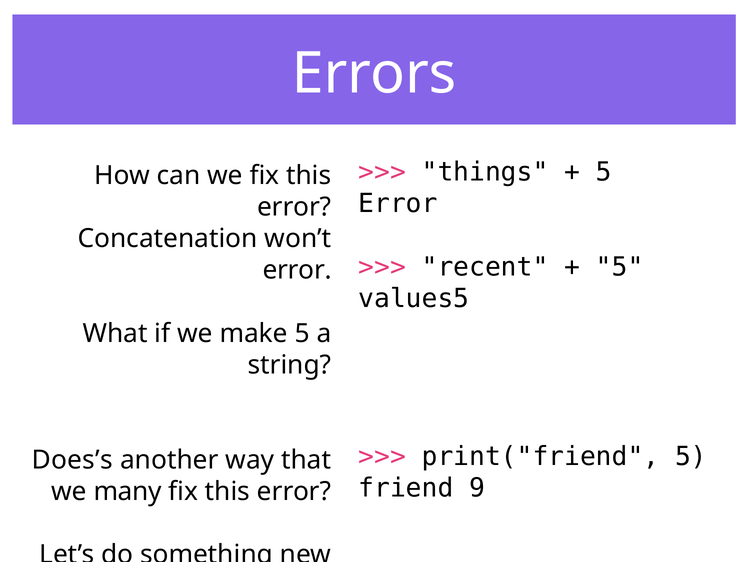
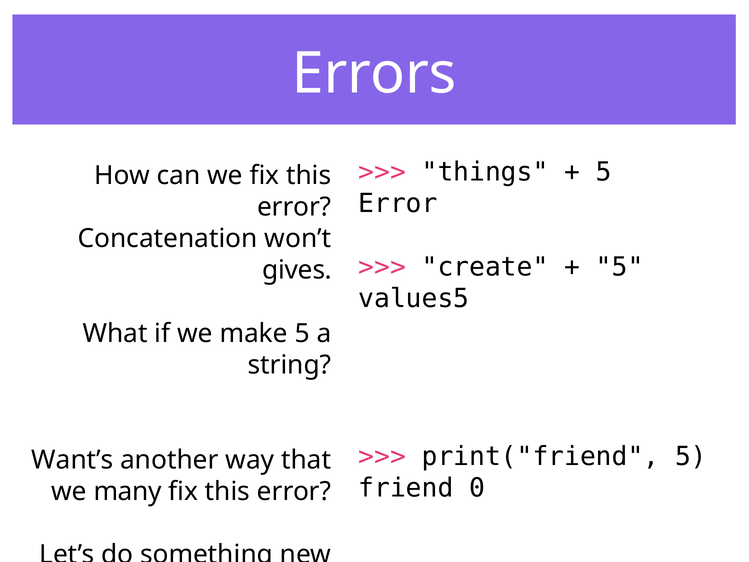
recent: recent -> create (485, 267)
error: error -> gives (297, 270)
Does’s: Does’s -> Want’s (72, 460)
9: 9 -> 0 (477, 488)
